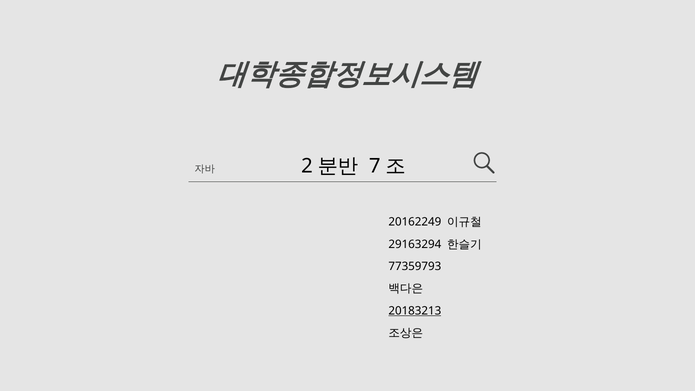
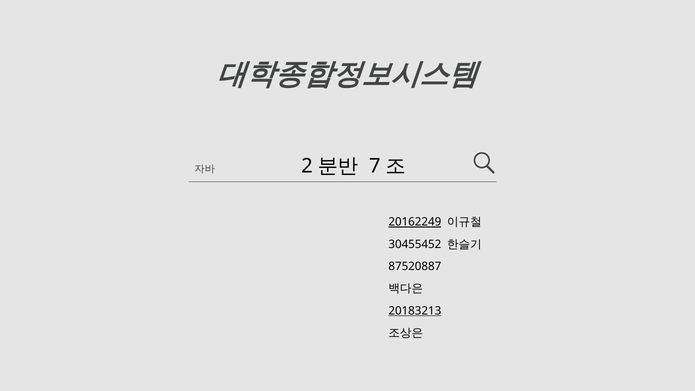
20162249 underline: none -> present (415, 222)
29163294: 29163294 -> 30455452 (415, 244)
77359793: 77359793 -> 87520887 (415, 266)
